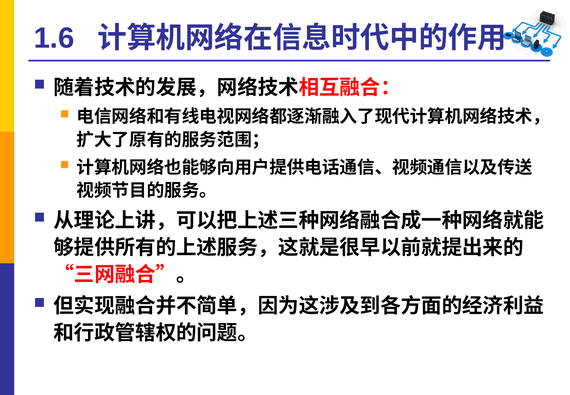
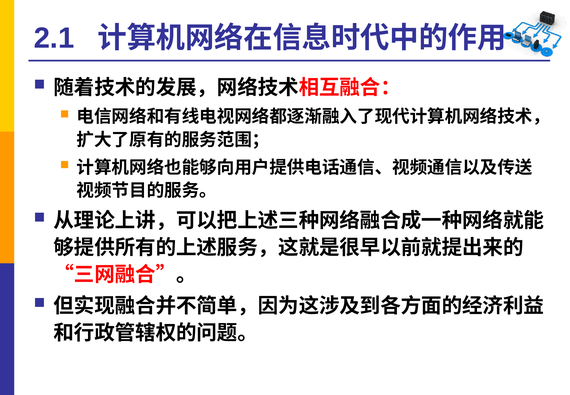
1.6: 1.6 -> 2.1 (54, 38)
